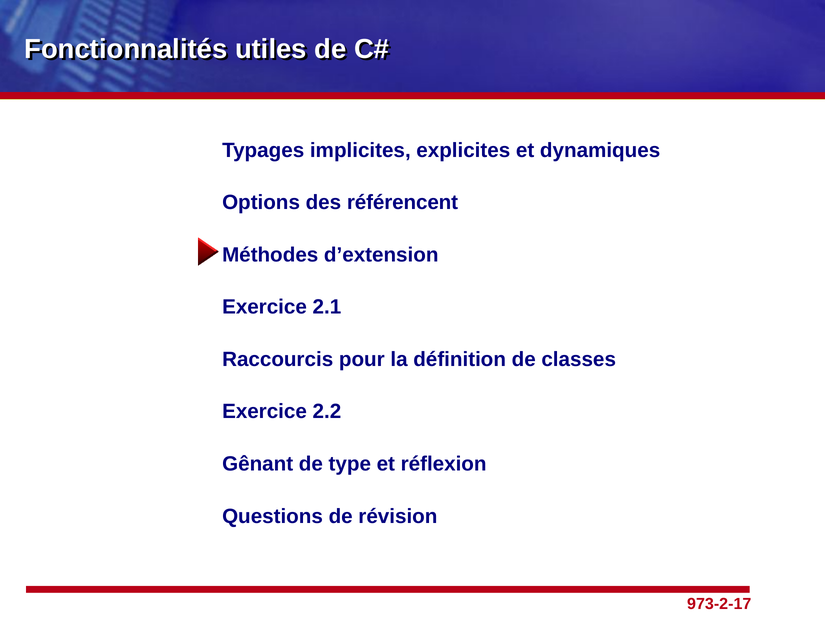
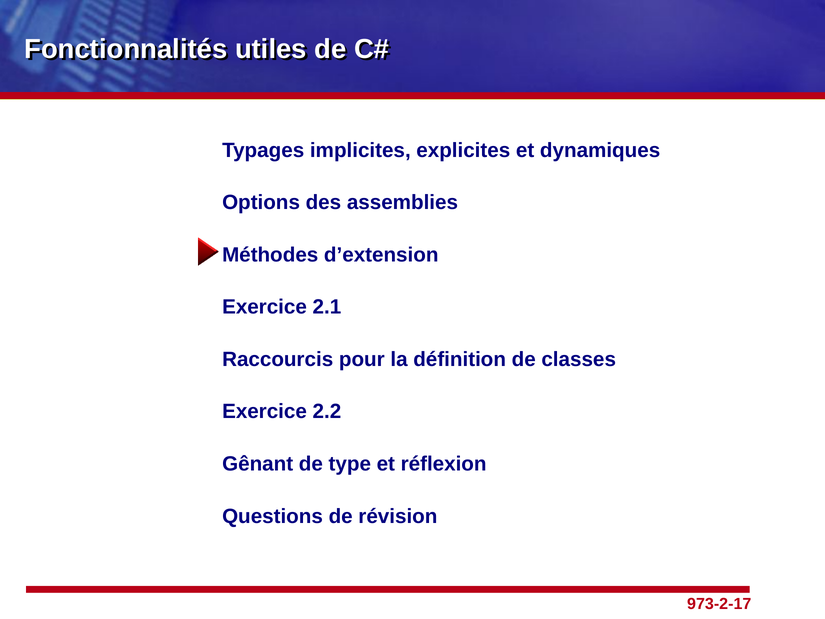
référencent: référencent -> assemblies (402, 202)
